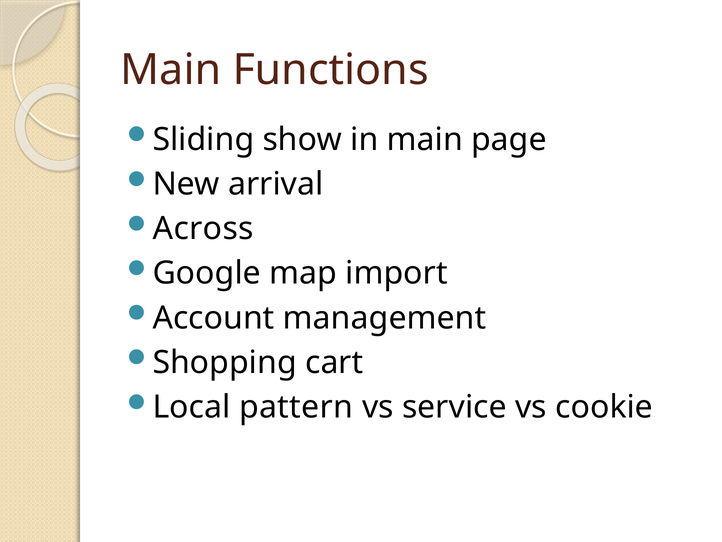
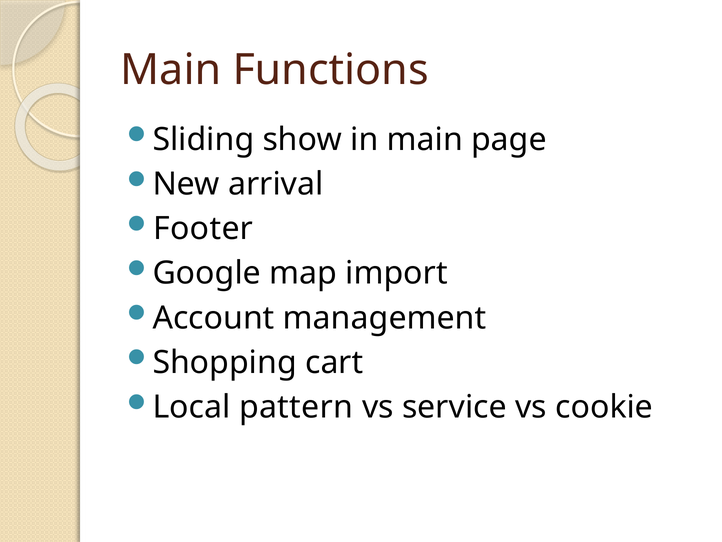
Across: Across -> Footer (203, 229)
